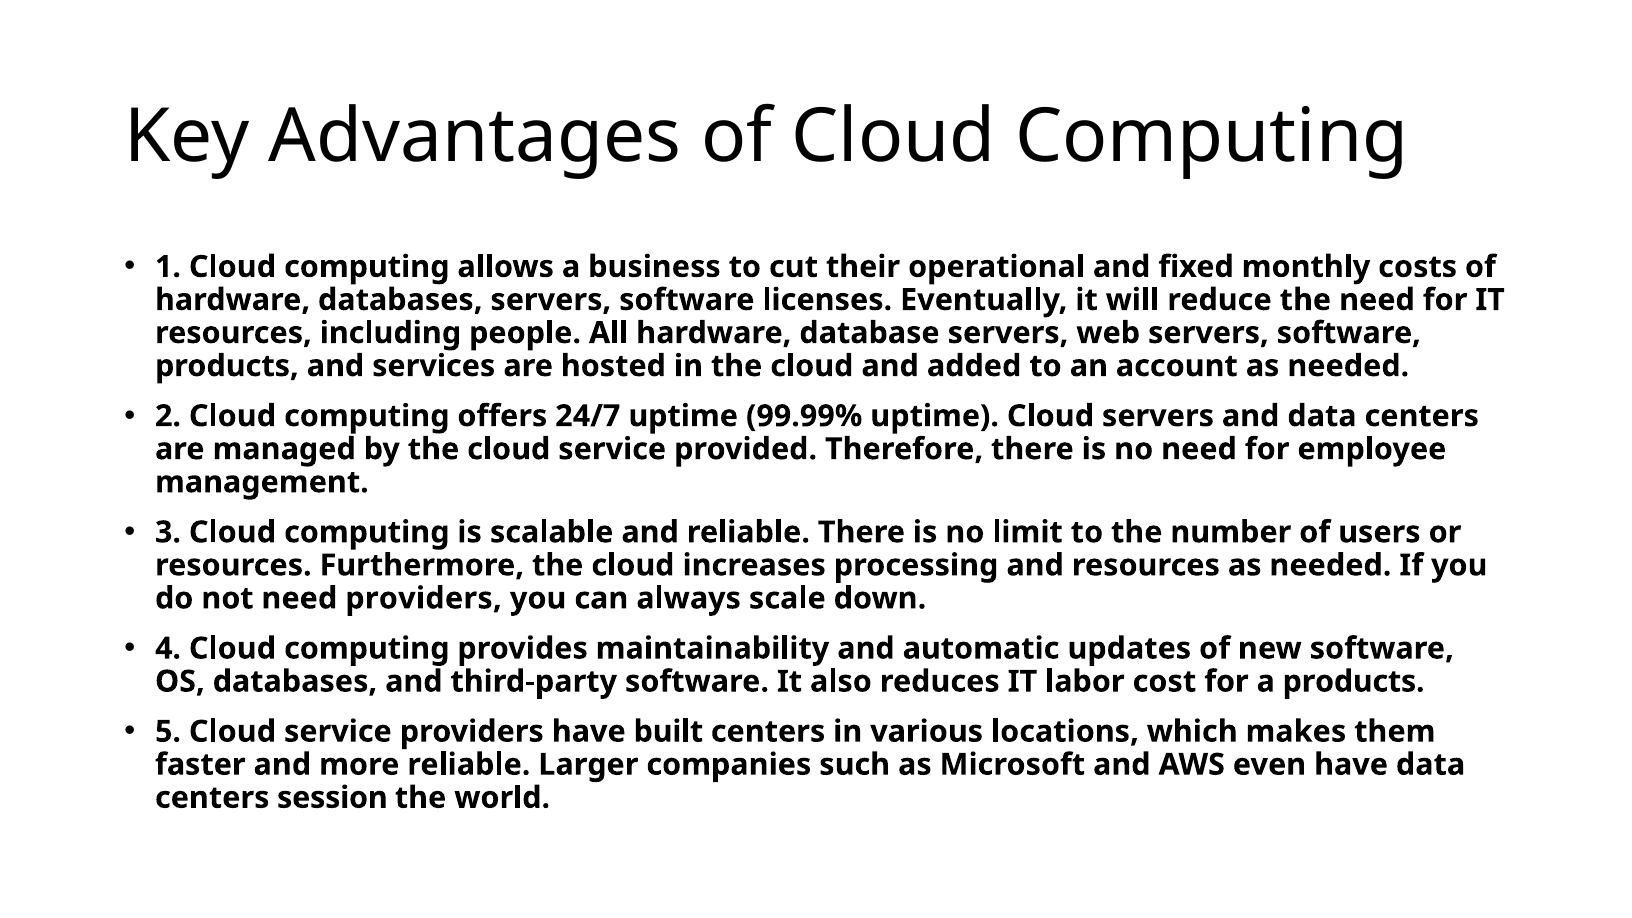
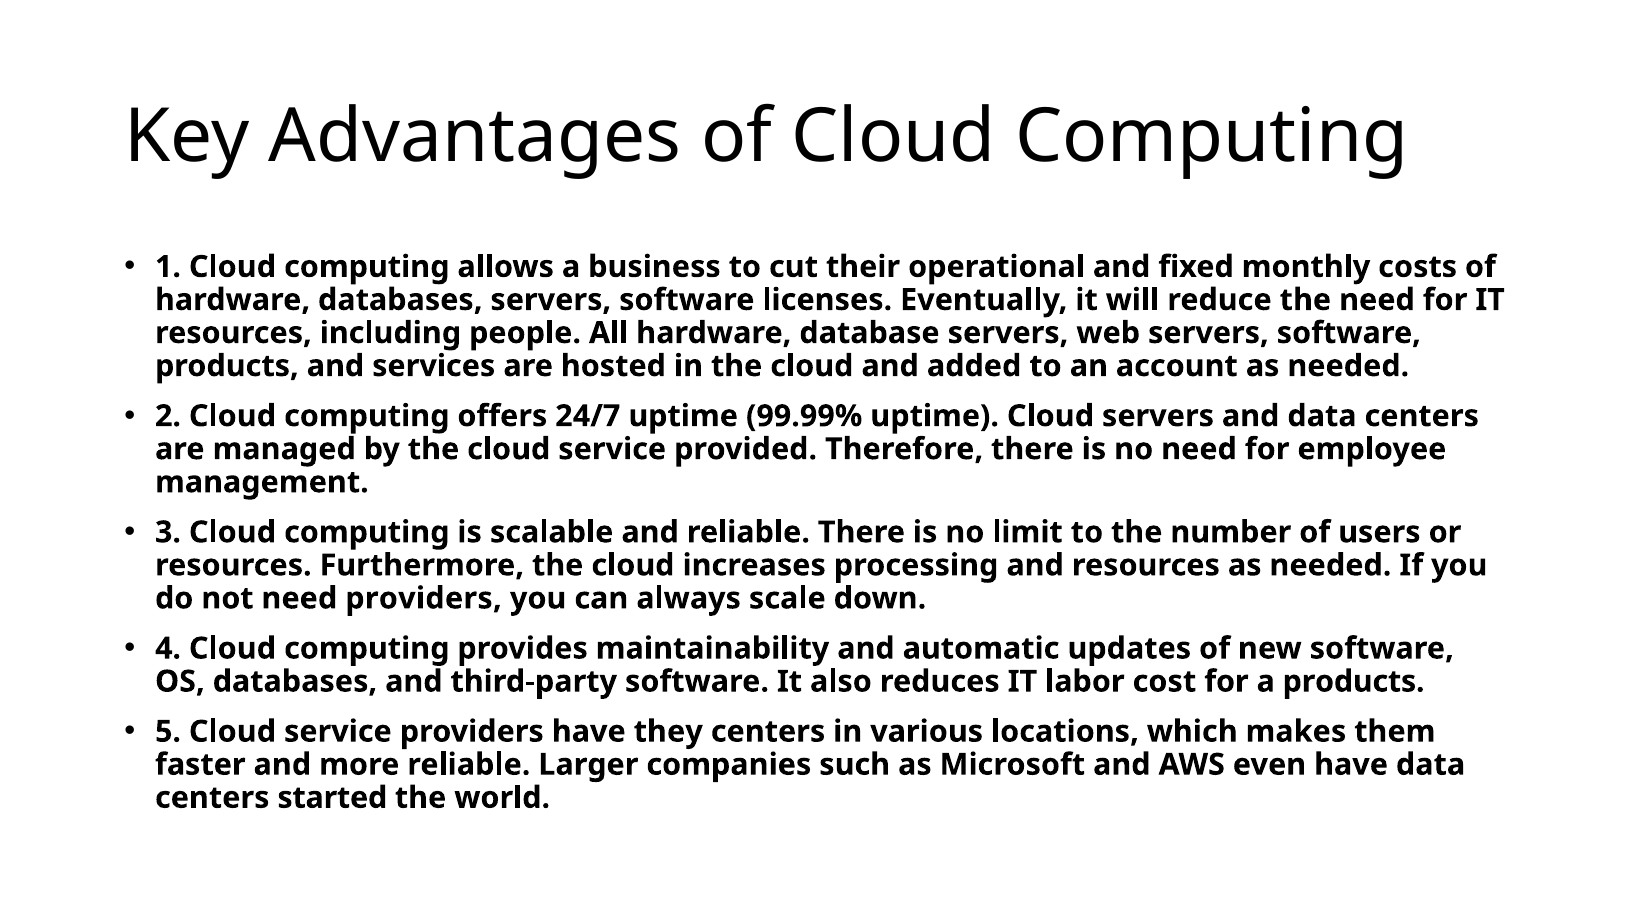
built: built -> they (668, 732)
session: session -> started (332, 798)
